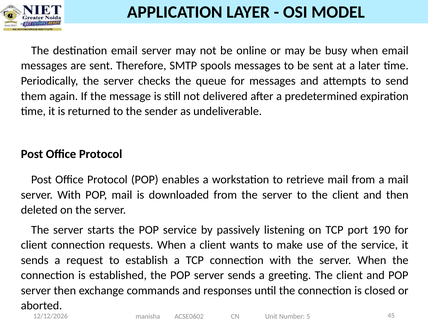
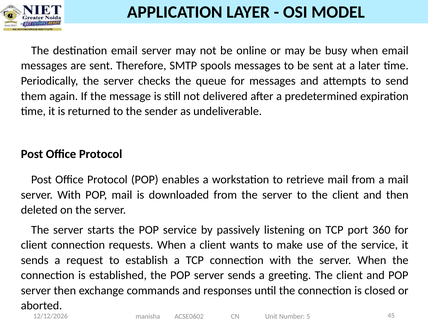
190: 190 -> 360 (381, 230)
